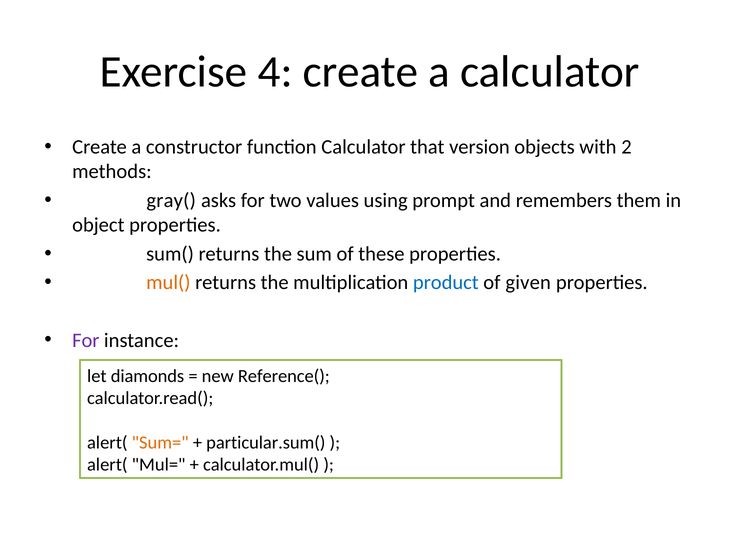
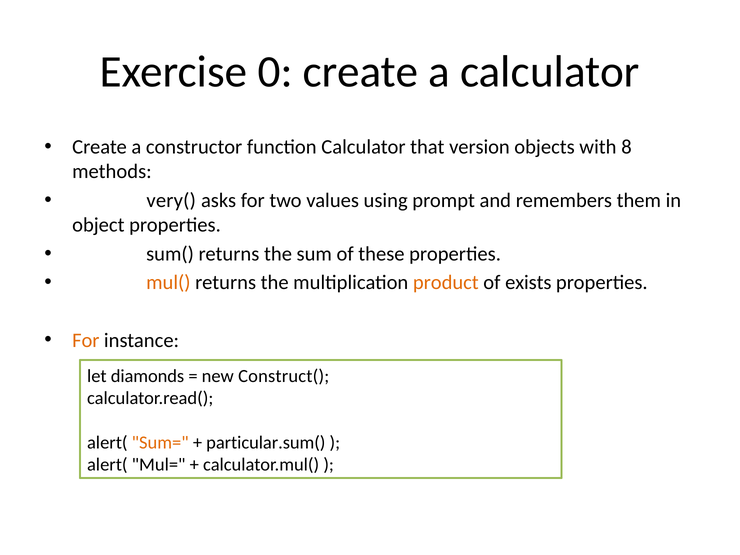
4: 4 -> 0 (275, 72)
2: 2 -> 8 (626, 147)
gray(: gray( -> very( (171, 200)
product colour: blue -> orange (446, 283)
given: given -> exists (528, 283)
For colour: purple -> orange (86, 340)
Reference(: Reference( -> Construct( (284, 376)
